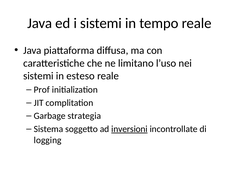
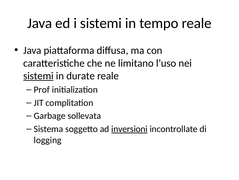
sistemi underline: none -> present (38, 76)
esteso: esteso -> durate (81, 76)
strategia: strategia -> sollevata (84, 115)
